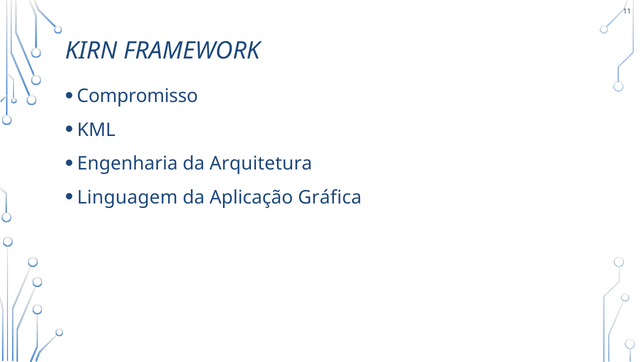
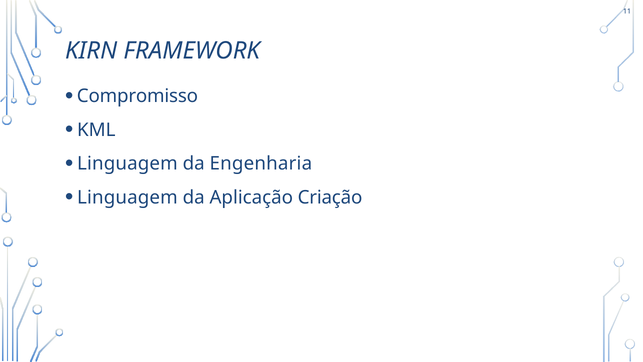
Engenharia: Engenharia -> Linguagem (127, 164)
Arquitetura: Arquitetura -> Engenharia (261, 164)
Gráfica: Gráfica -> Criação (330, 197)
